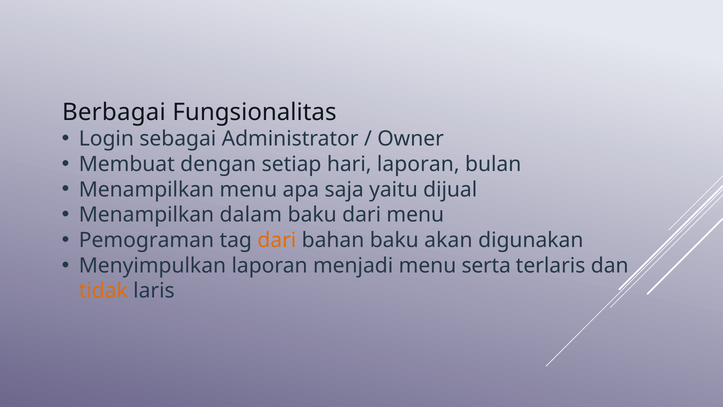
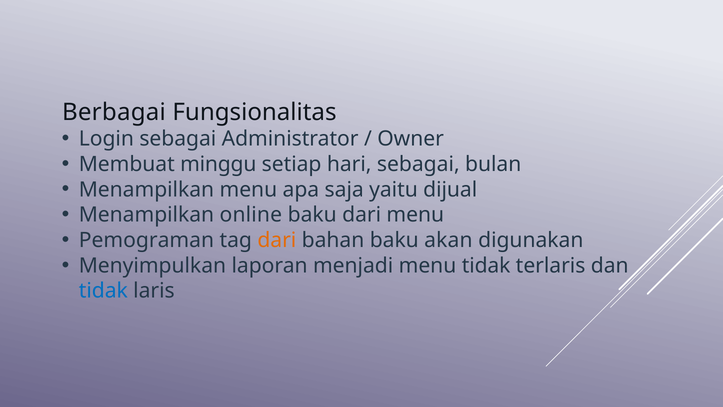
dengan: dengan -> minggu (218, 164)
hari laporan: laporan -> sebagai (418, 164)
dalam: dalam -> online (251, 215)
menu serta: serta -> tidak (486, 265)
tidak colour: orange -> blue (103, 291)
